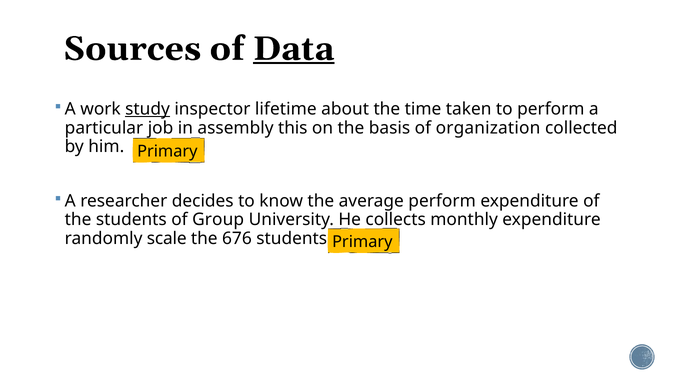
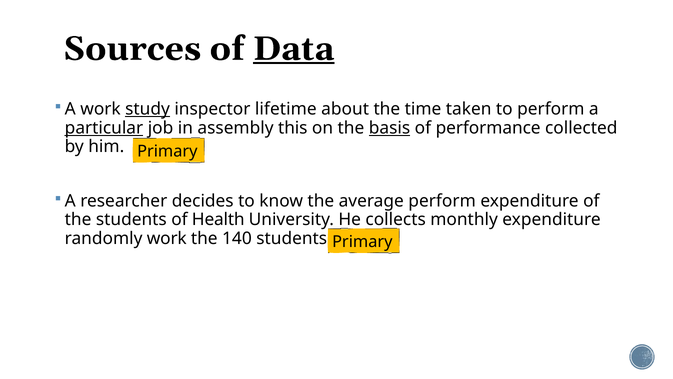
particular underline: none -> present (104, 128)
basis underline: none -> present (390, 128)
organization: organization -> performance (488, 128)
Group: Group -> Health (218, 219)
randomly scale: scale -> work (167, 238)
676: 676 -> 140 (237, 238)
